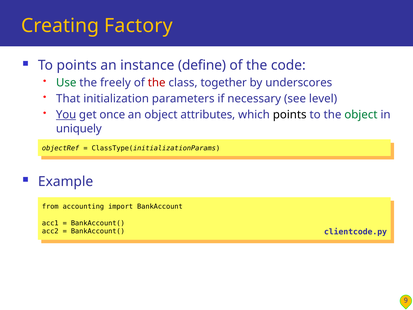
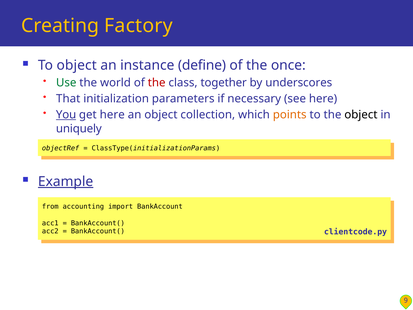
To points: points -> object (77, 65)
code: code -> once (288, 65)
freely: freely -> world (115, 83)
see level: level -> here (323, 99)
get once: once -> here (112, 115)
attributes: attributes -> collection (208, 115)
points colour: black -> orange (290, 115)
object colour: green -> black (361, 115)
Example underline: none -> present (66, 181)
